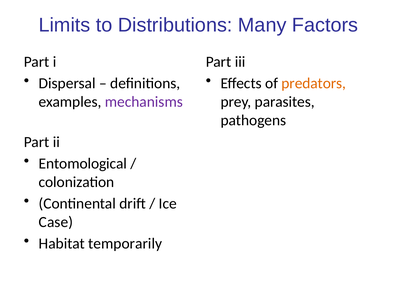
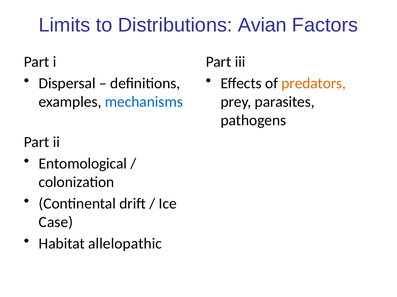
Many: Many -> Avian (262, 25)
mechanisms colour: purple -> blue (144, 102)
temporarily: temporarily -> allelopathic (125, 244)
